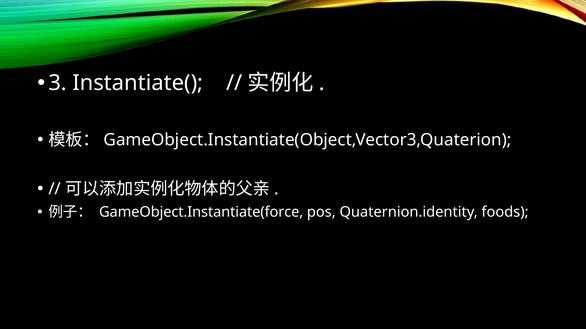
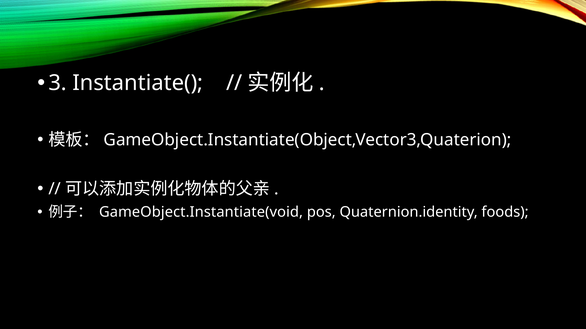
GameObject.Instantiate(force: GameObject.Instantiate(force -> GameObject.Instantiate(void (201, 213)
